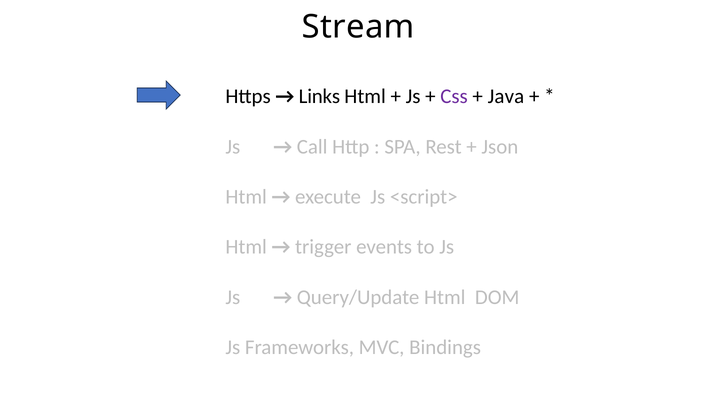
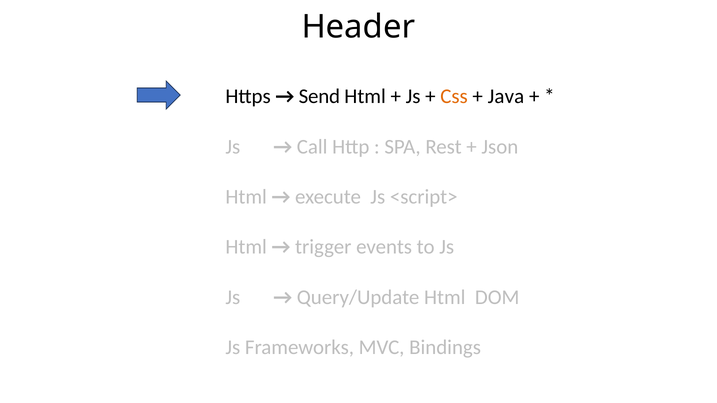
Stream: Stream -> Header (358, 27)
Links: Links -> Send (319, 97)
Css colour: purple -> orange (454, 97)
